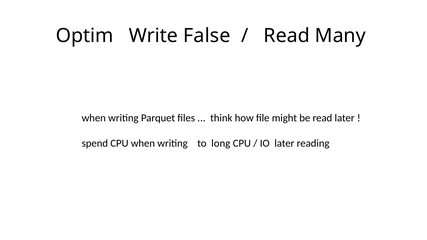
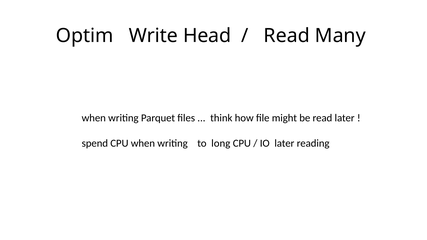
False: False -> Head (207, 36)
